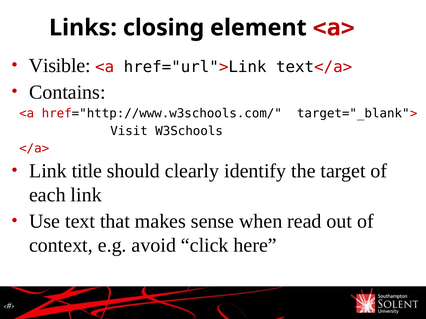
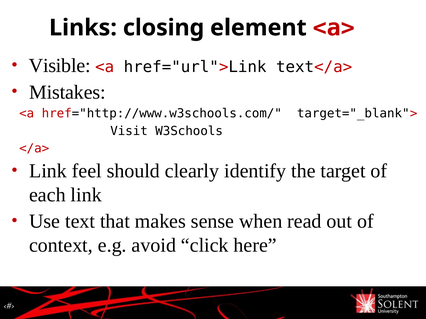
Contains: Contains -> Mistakes (67, 92)
title: title -> feel (87, 171)
